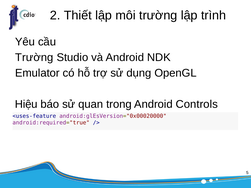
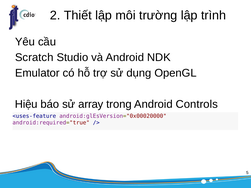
Trường: Trường -> Scratch (34, 57)
quan: quan -> array (91, 104)
